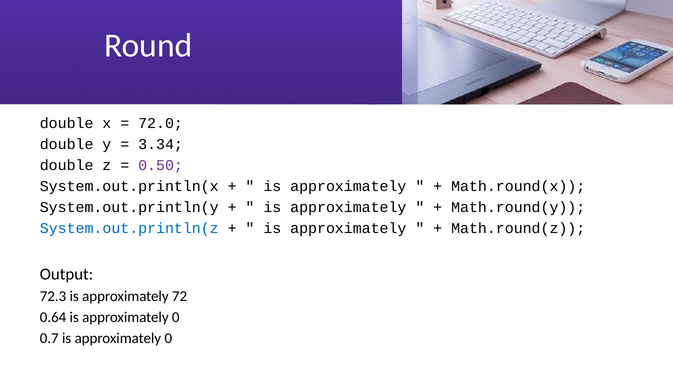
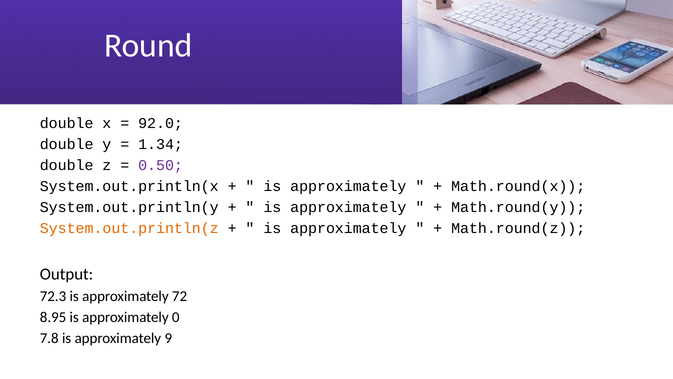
72.0: 72.0 -> 92.0 (161, 123)
3.34: 3.34 -> 1.34 (161, 144)
System.out.println(z colour: blue -> orange (129, 228)
0.64: 0.64 -> 8.95 (53, 317)
0.7: 0.7 -> 7.8 (49, 338)
0: 0 -> 9 (168, 338)
